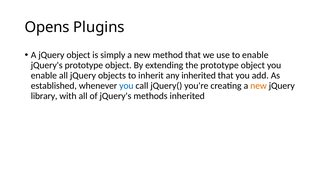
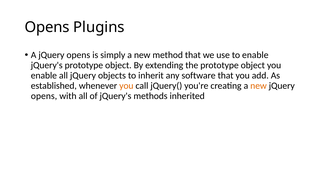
A jQuery object: object -> opens (78, 55)
any inherited: inherited -> software (199, 75)
you colour: blue -> orange (126, 86)
library: library -> opens (44, 96)
